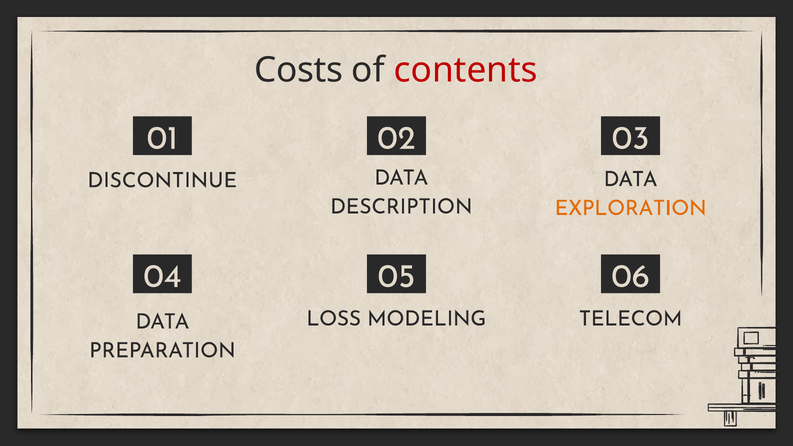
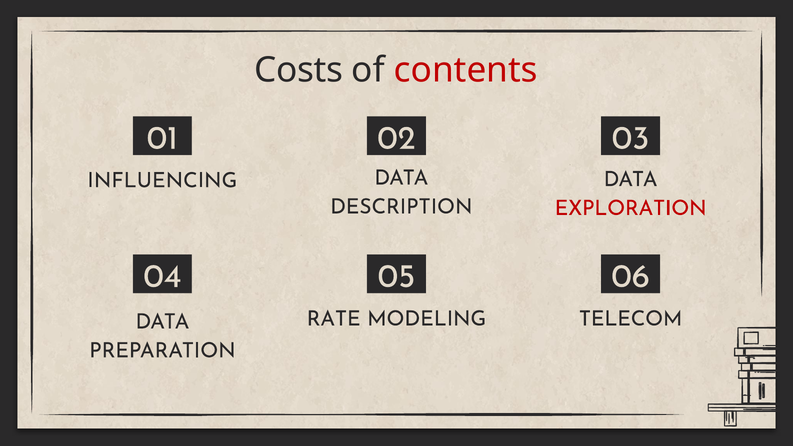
DISCONTINUE: DISCONTINUE -> INFLUENCING (162, 180)
EXPLORATION colour: orange -> red (631, 208)
LOSS: LOSS -> RATE (334, 319)
